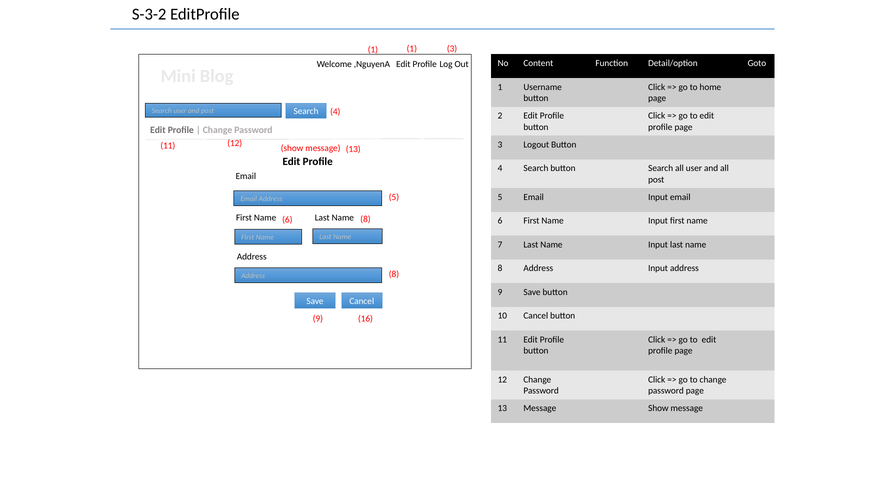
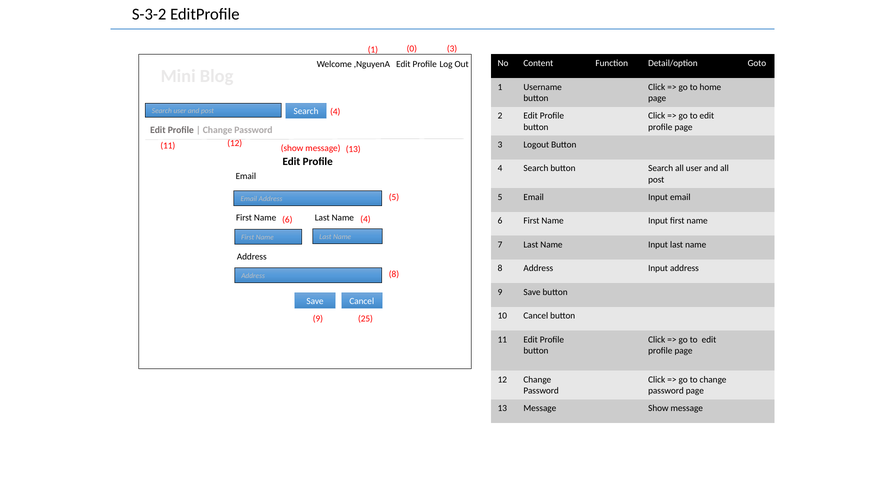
1 1: 1 -> 0 (412, 49)
6 8: 8 -> 4 (365, 219)
16: 16 -> 25 (365, 318)
